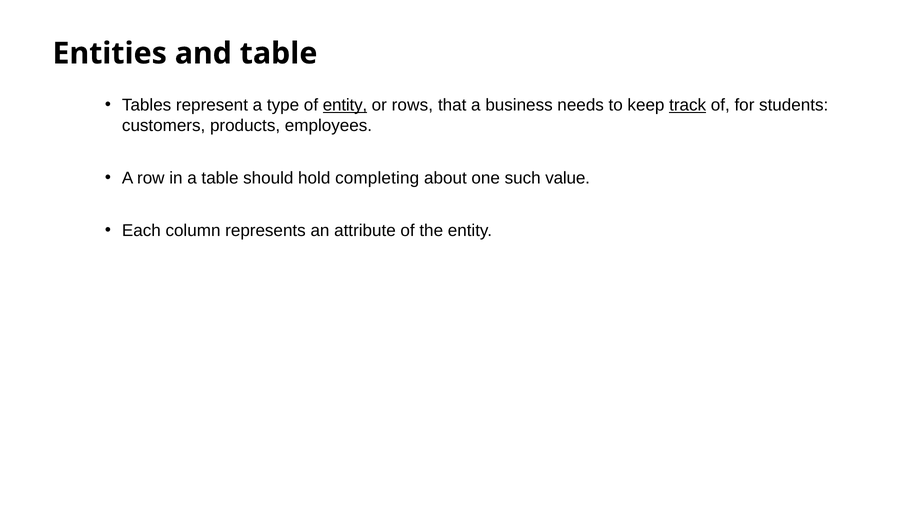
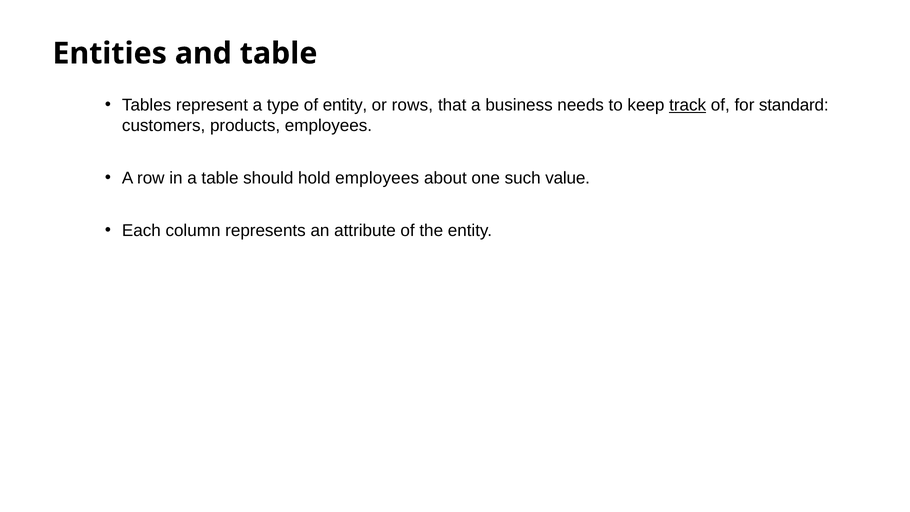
entity underline: present -> none (345, 105)
students: students -> standard (794, 105)
hold completing: completing -> employees (377, 178)
